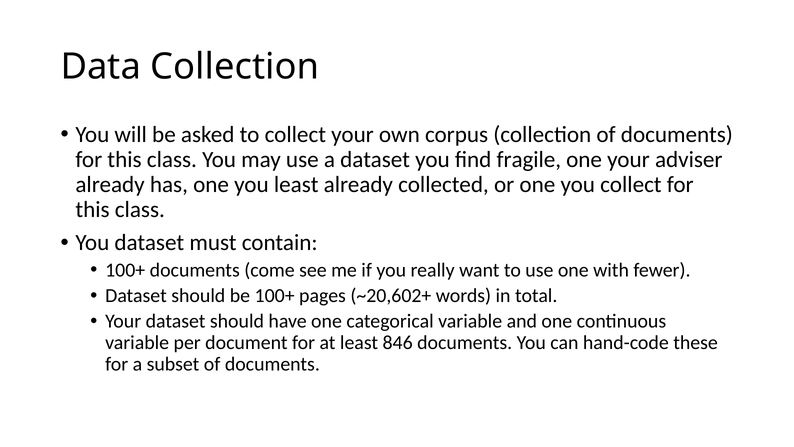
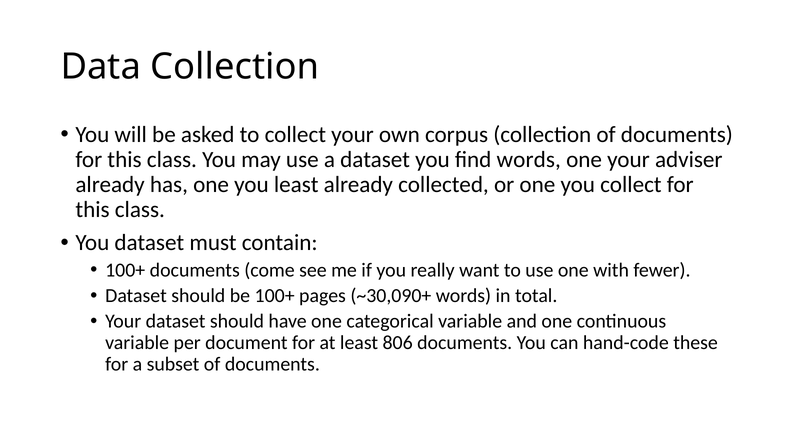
find fragile: fragile -> words (529, 159)
~20,602+: ~20,602+ -> ~30,090+ (391, 296)
846: 846 -> 806 (398, 342)
